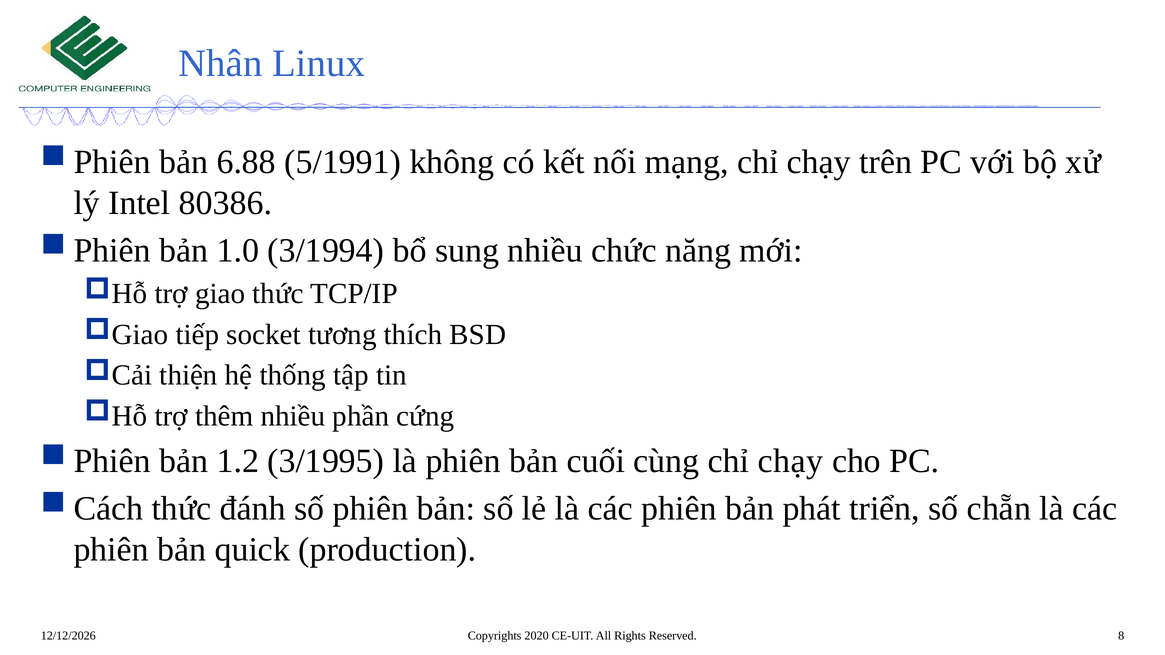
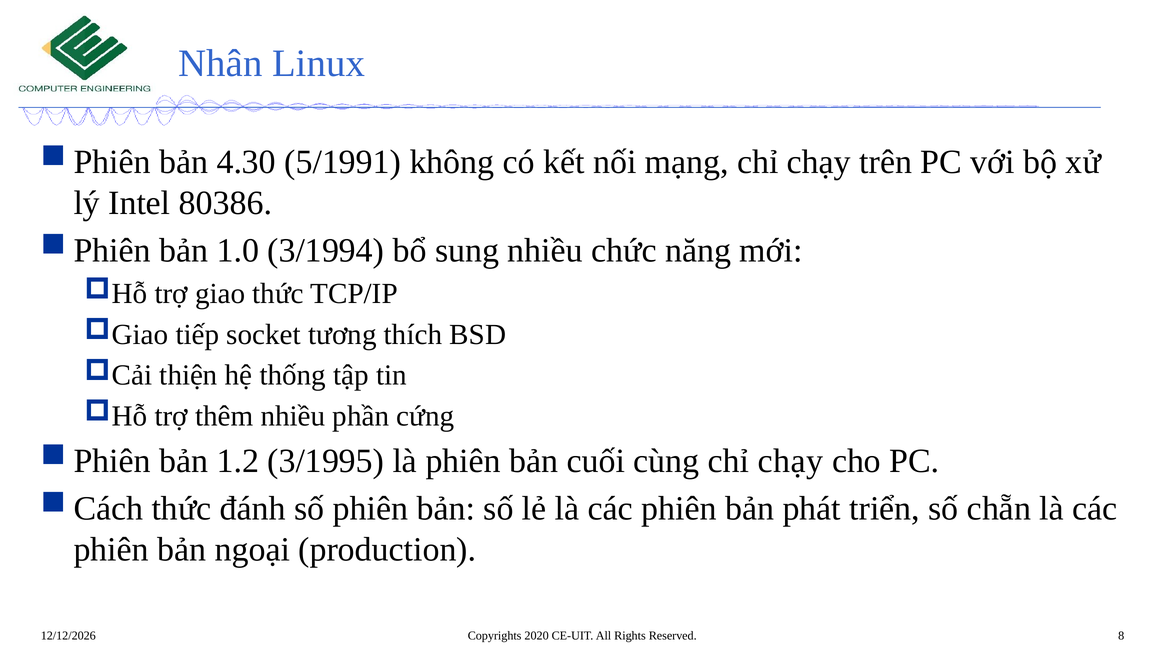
6.88: 6.88 -> 4.30 (246, 162)
quick: quick -> ngoại (252, 550)
